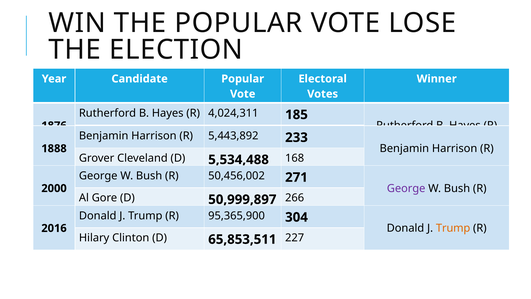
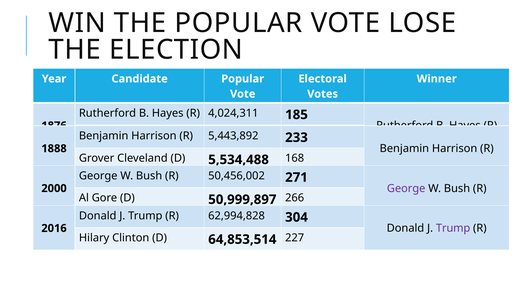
95,365,900: 95,365,900 -> 62,994,828 (237, 215)
Trump colour: orange -> purple (453, 228)
65,853,511: 65,853,511 -> 64,853,514 (242, 239)
